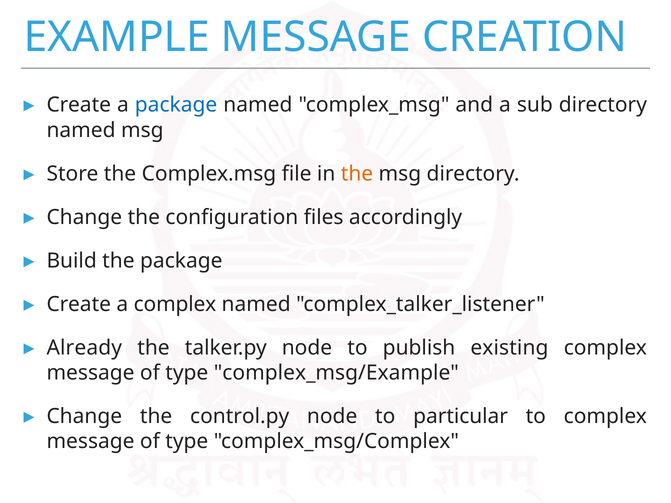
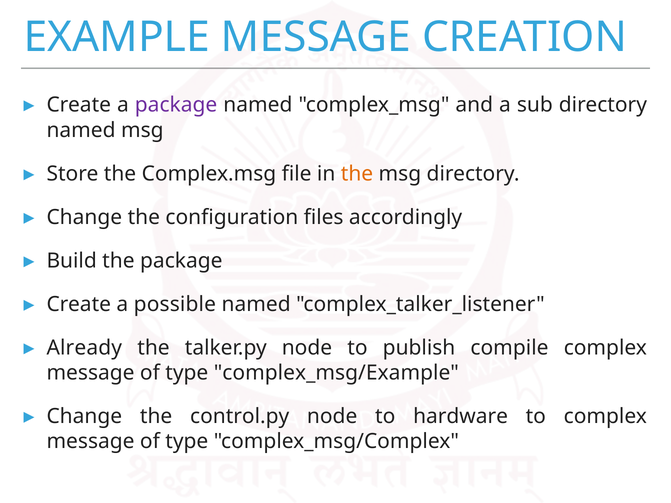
package colour: blue -> purple (176, 105)
a complex: complex -> possible (175, 304)
existing: existing -> compile (509, 348)
particular: particular -> hardware (461, 417)
